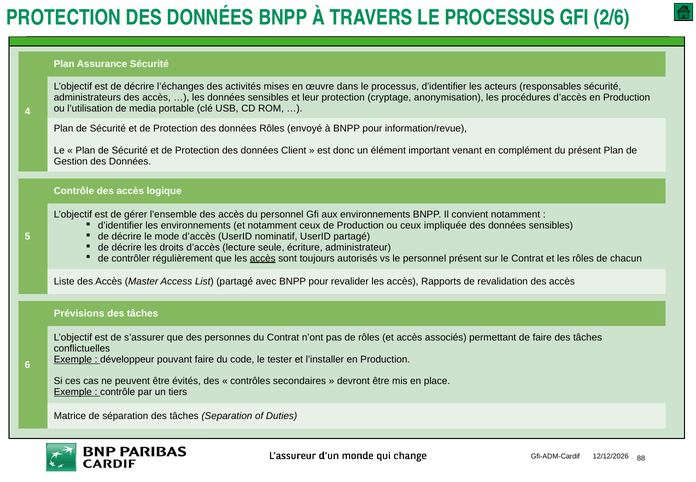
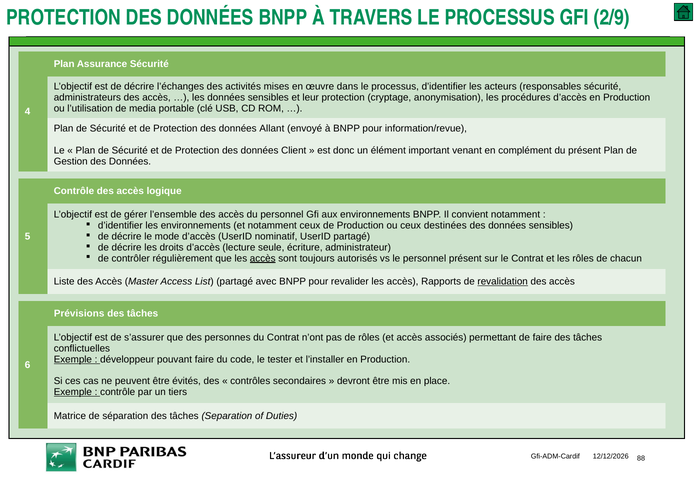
2/6: 2/6 -> 2/9 (612, 17)
données Rôles: Rôles -> Allant (272, 129)
impliquée: impliquée -> destinées (445, 225)
revalidation underline: none -> present (503, 282)
